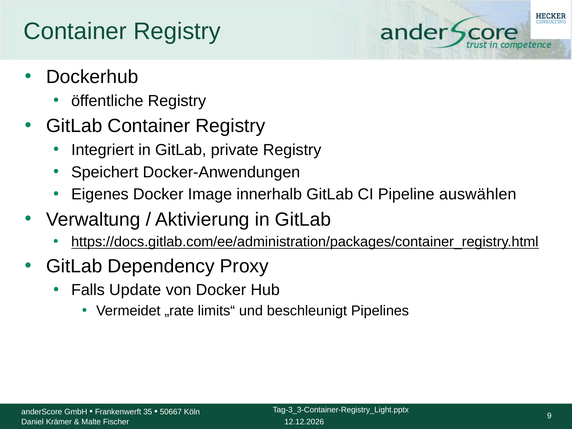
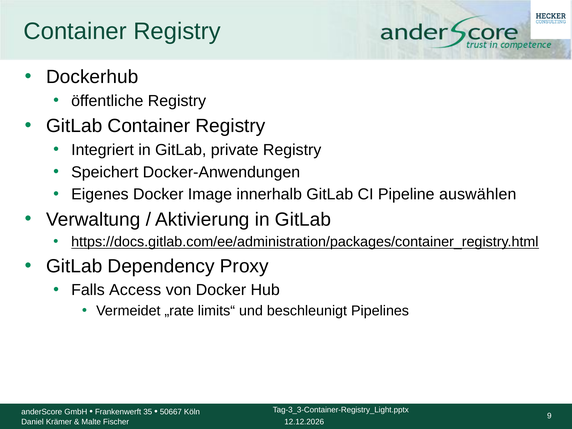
Update: Update -> Access (135, 290)
